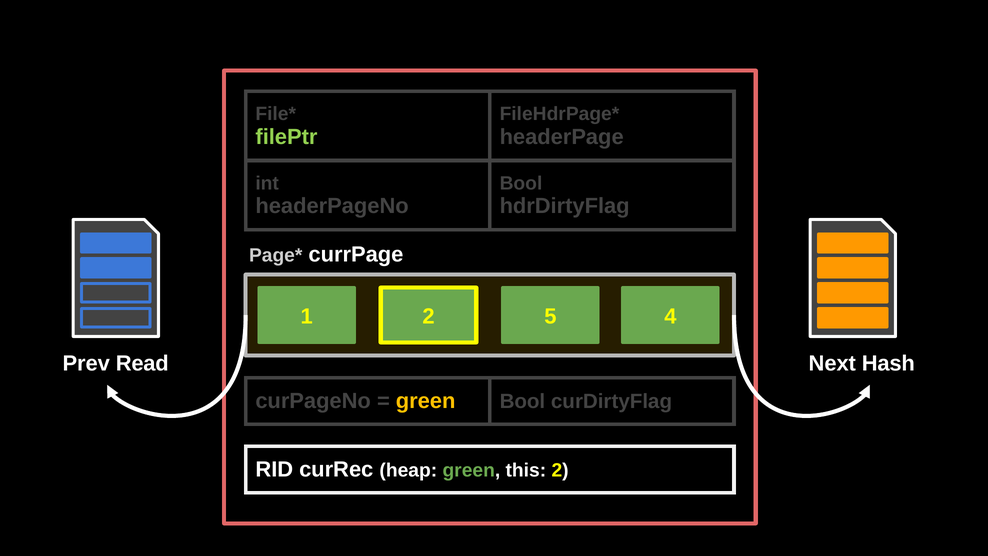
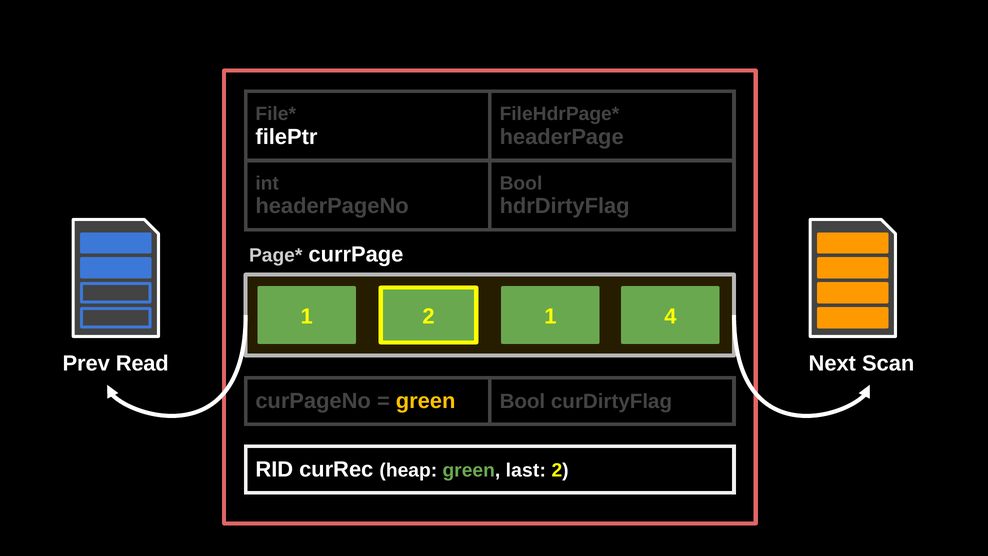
filePtr colour: light green -> white (286, 137)
1 2 5: 5 -> 1 (550, 317)
Hash: Hash -> Scan (888, 363)
this: this -> last (526, 470)
